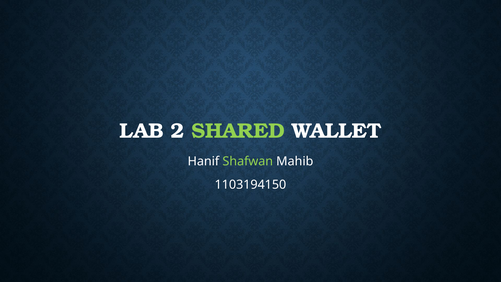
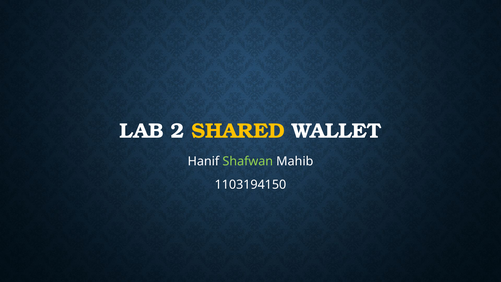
SHARED colour: light green -> yellow (238, 131)
